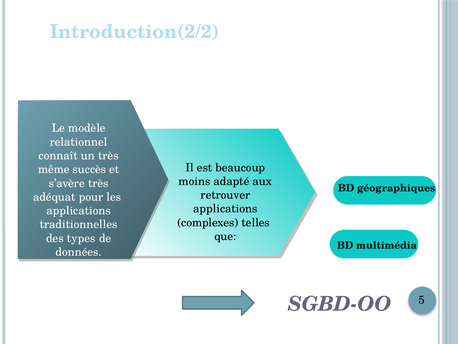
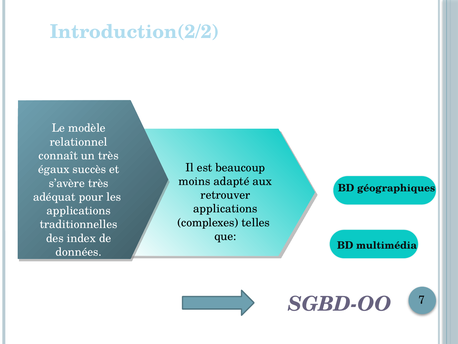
même: même -> égaux (54, 169)
types: types -> index (81, 238)
5: 5 -> 7 (422, 300)
